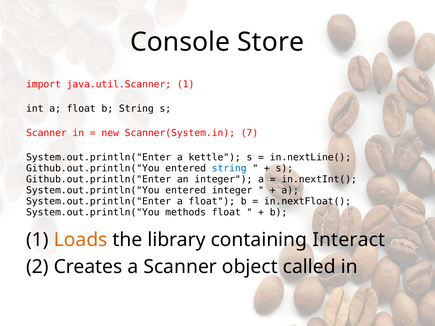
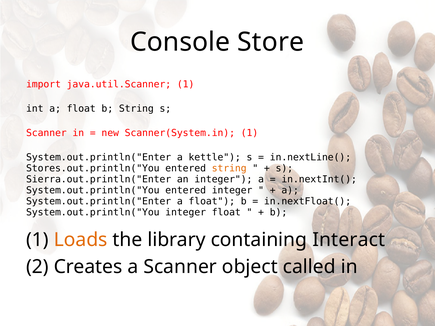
Scanner(System.in 7: 7 -> 1 (249, 133)
Github.out.println("You: Github.out.println("You -> Stores.out.println("You (93, 168)
string colour: blue -> orange (229, 168)
Github.out.println("Enter: Github.out.println("Enter -> Sierra.out.println("Enter (99, 179)
System.out.println("You methods: methods -> integer (186, 212)
